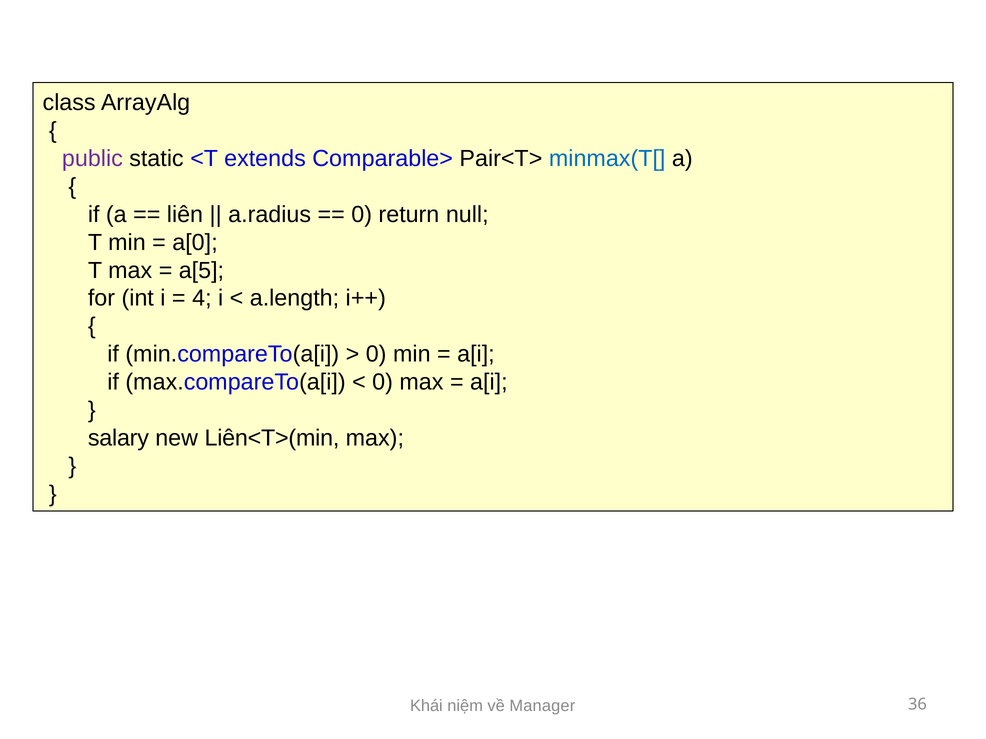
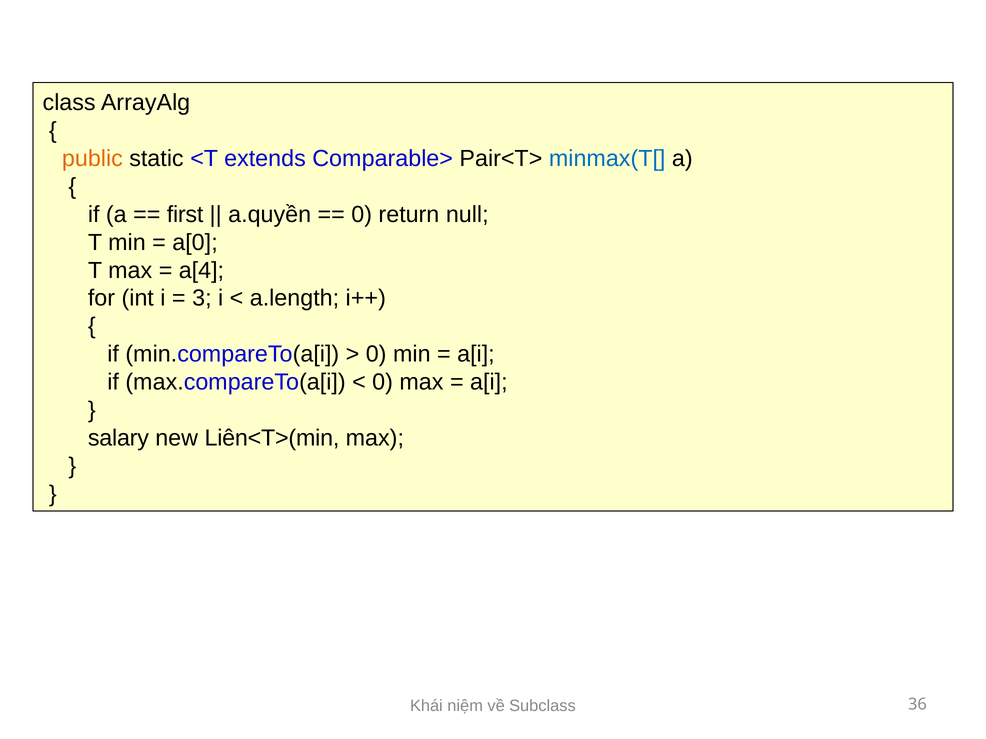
public colour: purple -> orange (92, 159)
liên: liên -> first (185, 215)
a.radius: a.radius -> a.quyền (270, 215)
a[5: a[5 -> a[4 (201, 271)
4: 4 -> 3 (202, 299)
Manager: Manager -> Subclass (542, 706)
